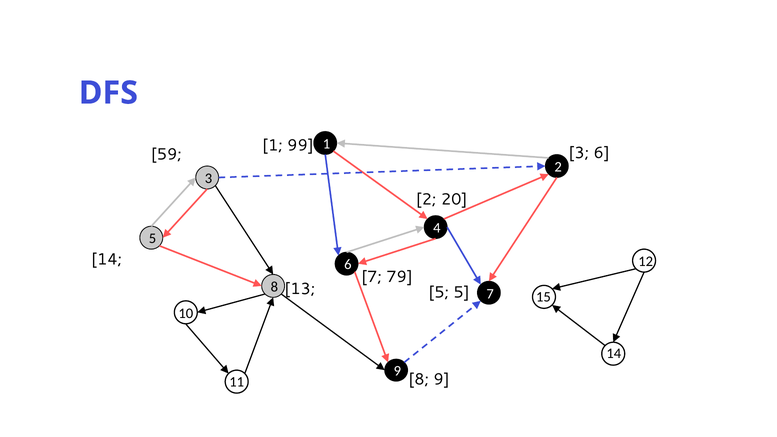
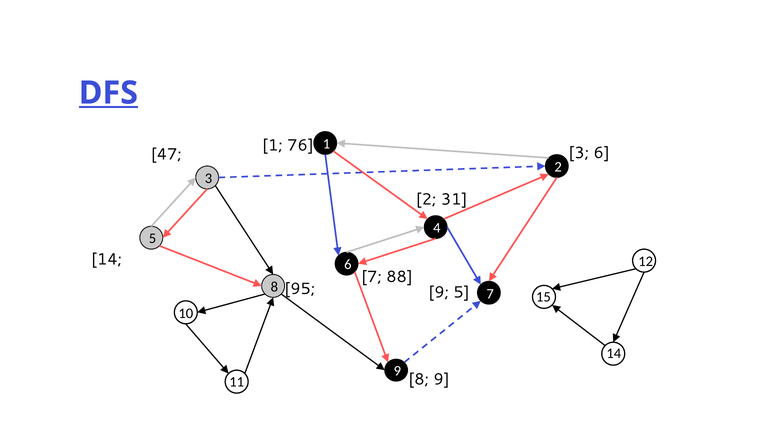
DFS underline: none -> present (108, 93)
99: 99 -> 76 (301, 145)
59: 59 -> 47 (166, 154)
20: 20 -> 31 (454, 199)
79: 79 -> 88 (400, 277)
13: 13 -> 95 (300, 289)
5: 5 -> 9 (439, 293)
